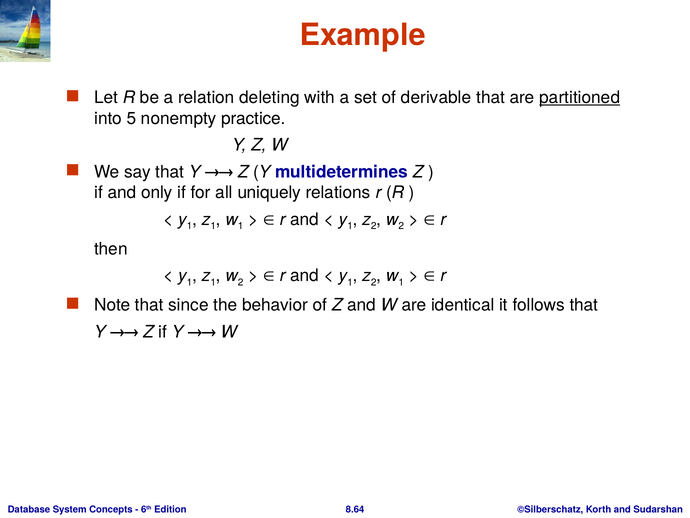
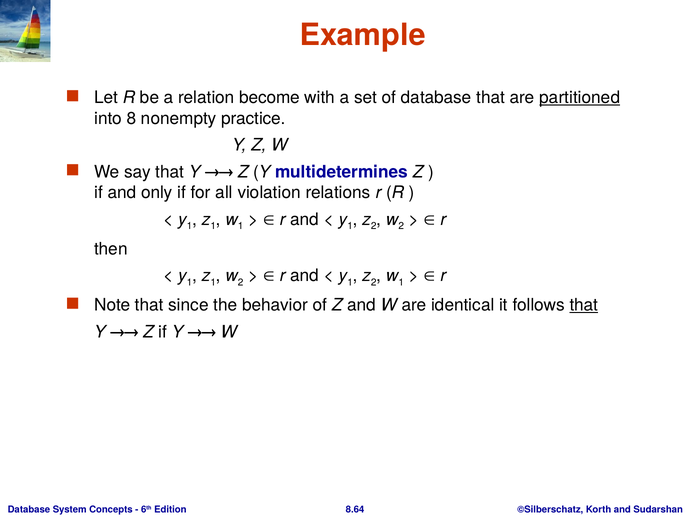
deleting: deleting -> become (270, 98)
of derivable: derivable -> database (436, 98)
5: 5 -> 8 (131, 118)
uniquely: uniquely -> violation (269, 192)
that underline: none -> present (584, 305)
